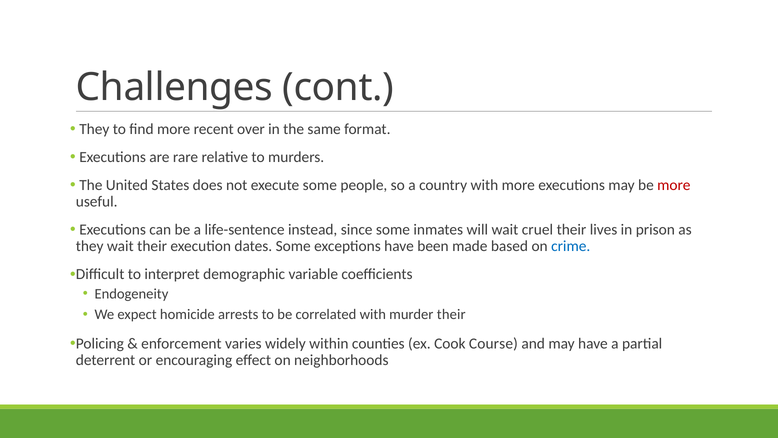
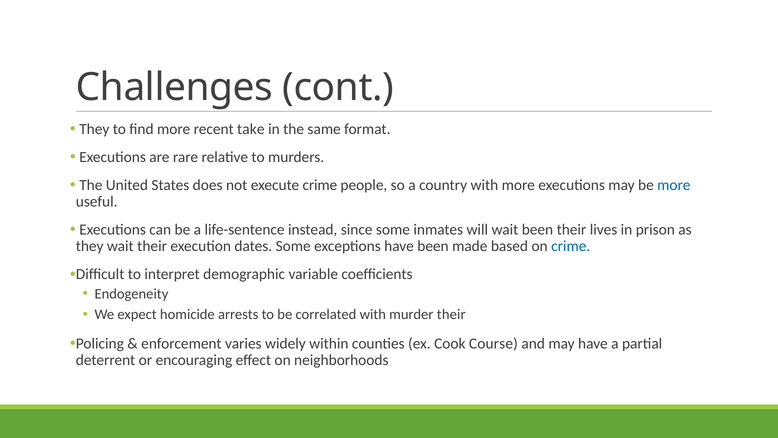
over: over -> take (251, 129)
execute some: some -> crime (320, 185)
more colour: red -> blue (674, 185)
wait cruel: cruel -> been (538, 229)
